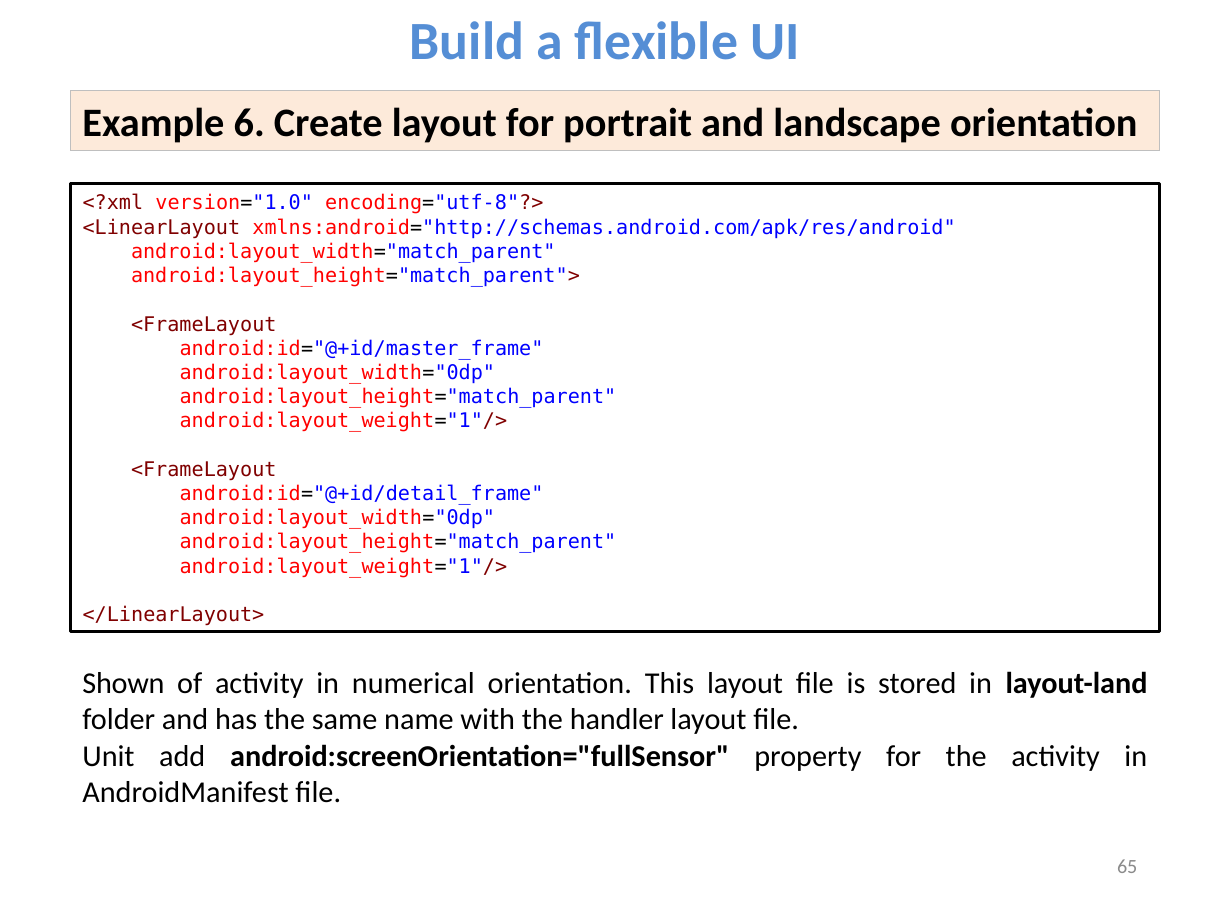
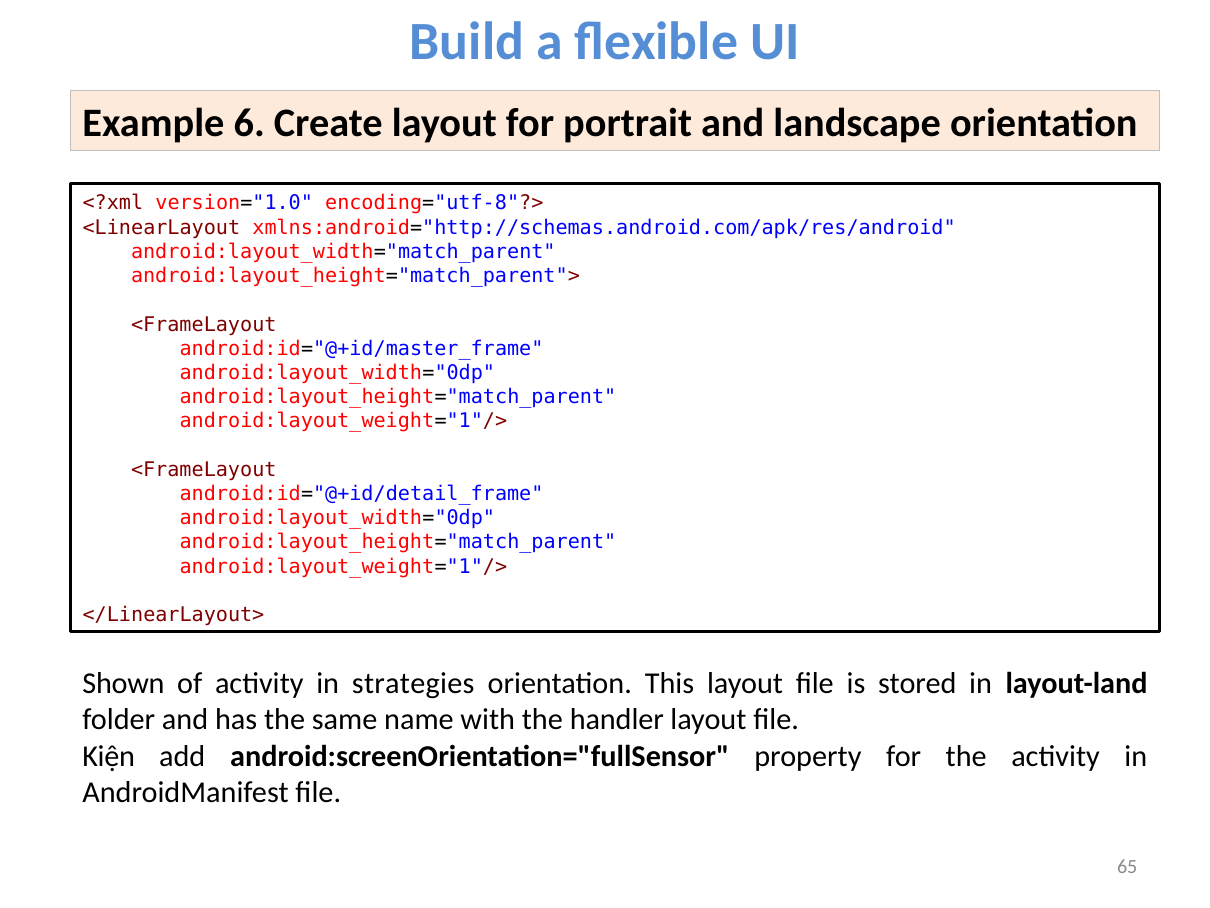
numerical: numerical -> strategies (413, 683)
Unit: Unit -> Kiện (109, 756)
